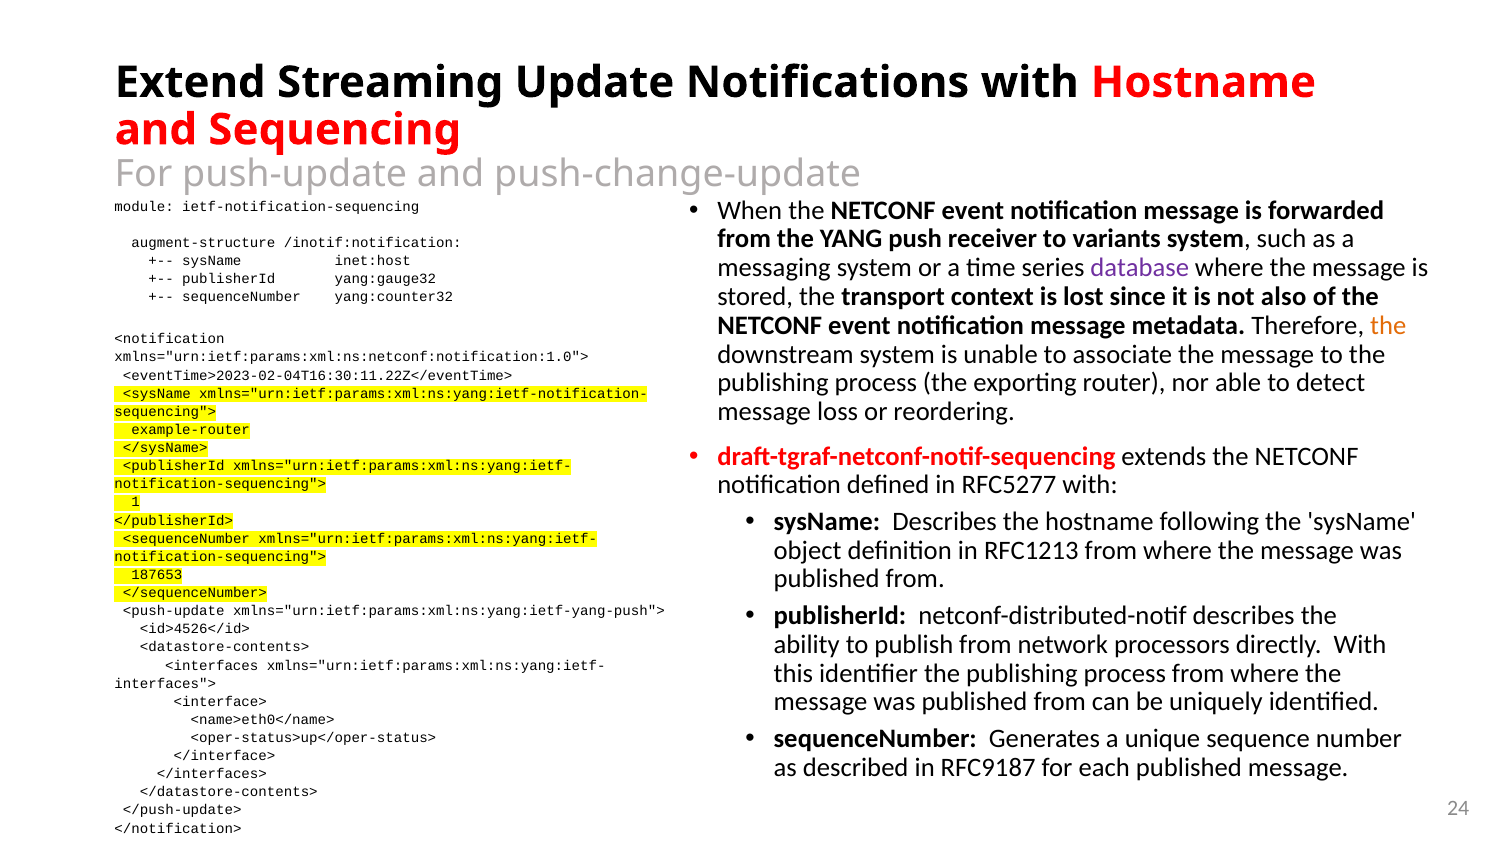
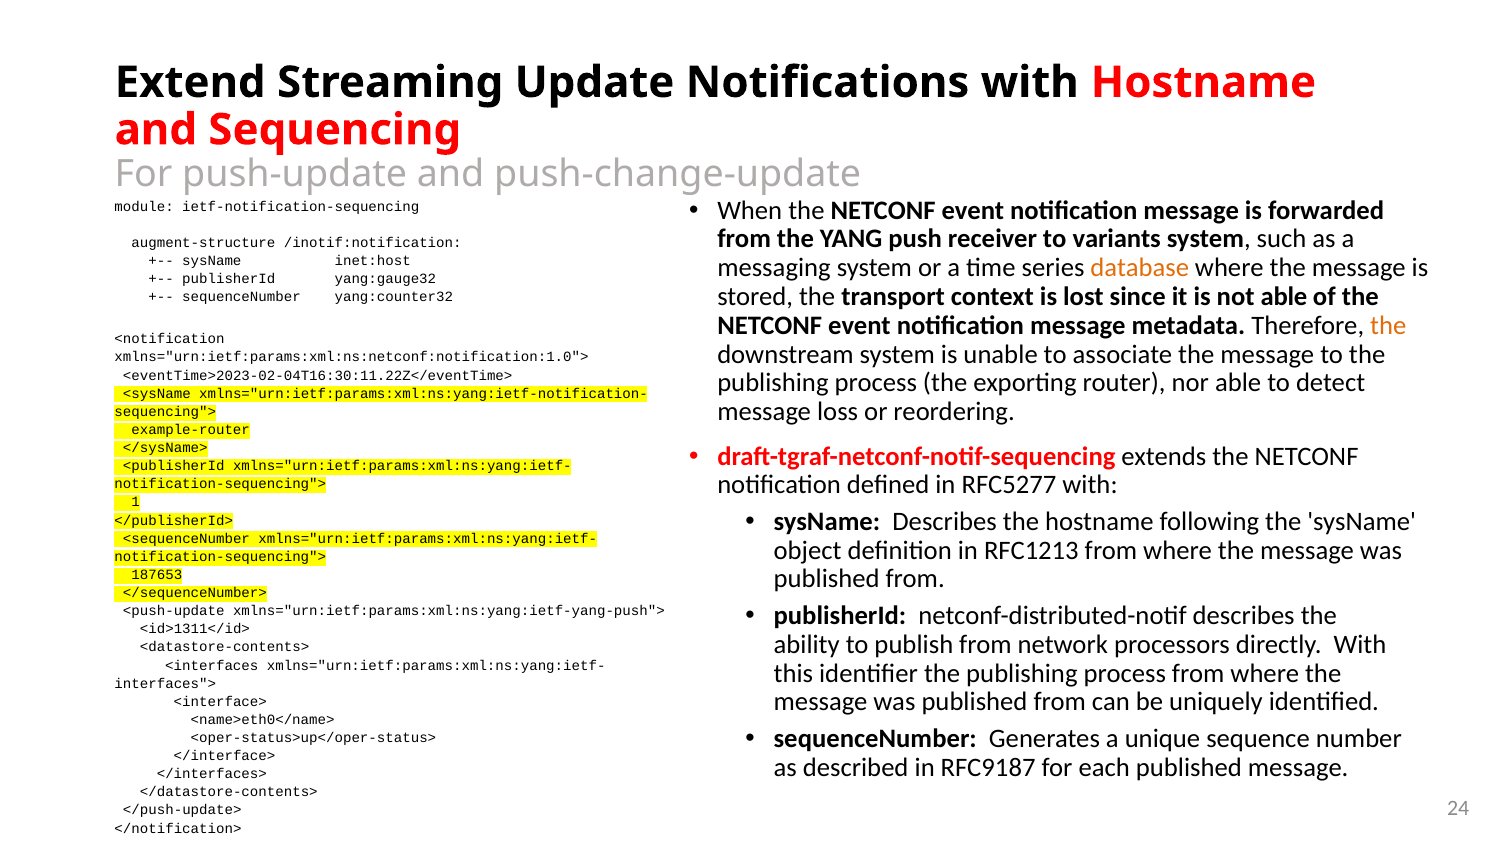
database colour: purple -> orange (1140, 268)
not also: also -> able (1284, 297)
<id>4526</id>: <id>4526</id> -> <id>1311</id> (195, 629)
